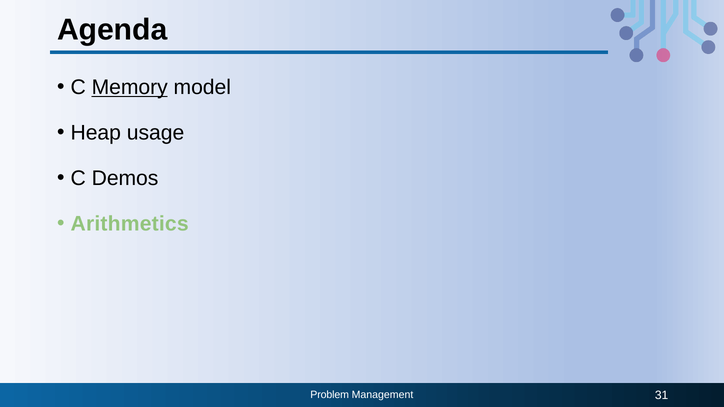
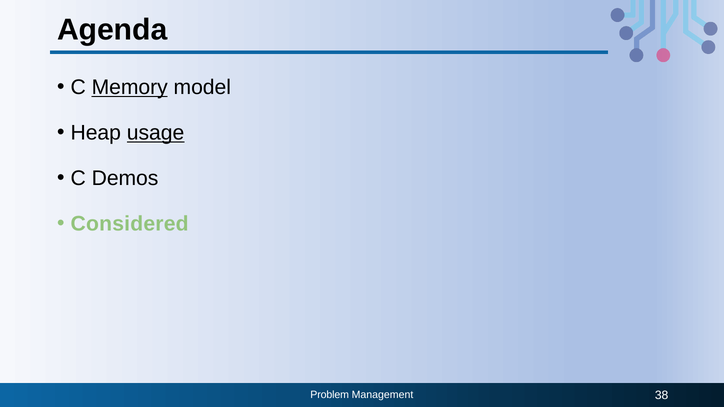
usage underline: none -> present (156, 133)
Arithmetics: Arithmetics -> Considered (130, 224)
31: 31 -> 38 (662, 396)
